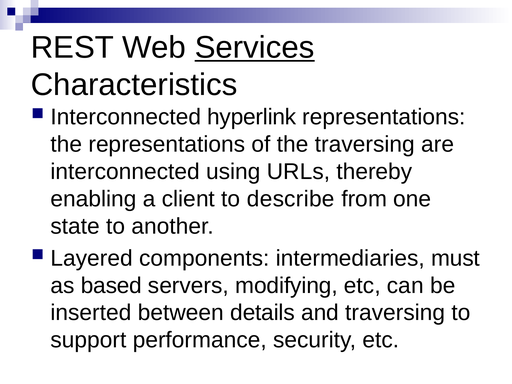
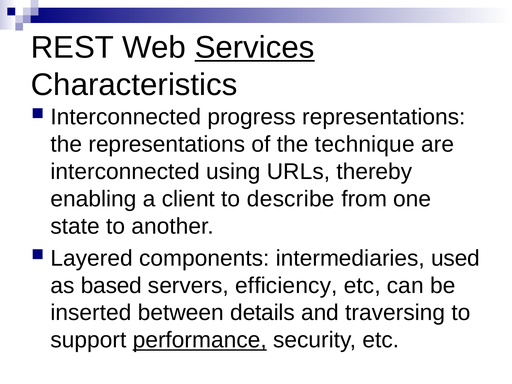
hyperlink: hyperlink -> progress (252, 117)
the traversing: traversing -> technique (365, 144)
must: must -> used (455, 258)
modifying: modifying -> efficiency (286, 285)
performance underline: none -> present (200, 340)
